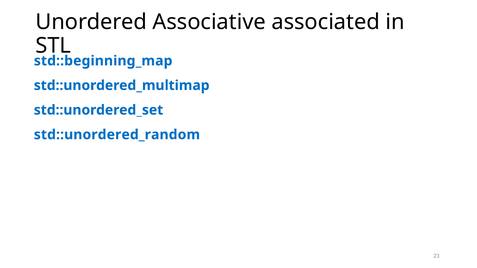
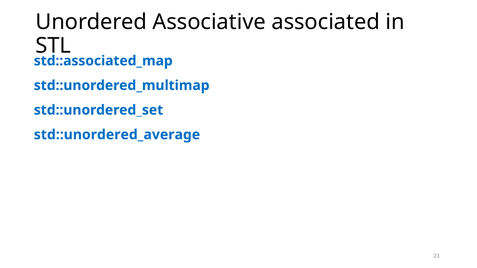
std::beginning_map: std::beginning_map -> std::associated_map (103, 61)
std::unordered_random: std::unordered_random -> std::unordered_average (117, 135)
